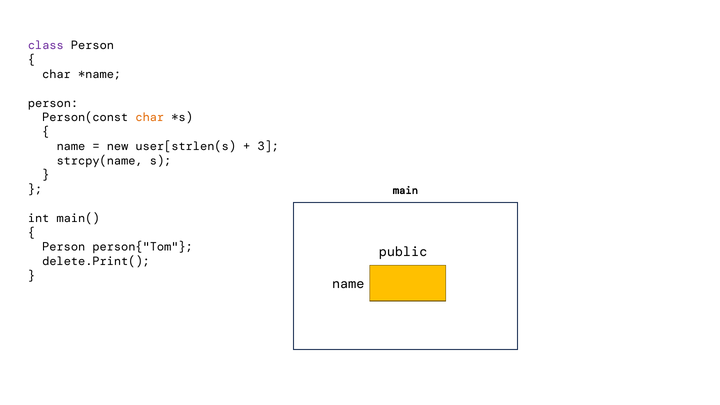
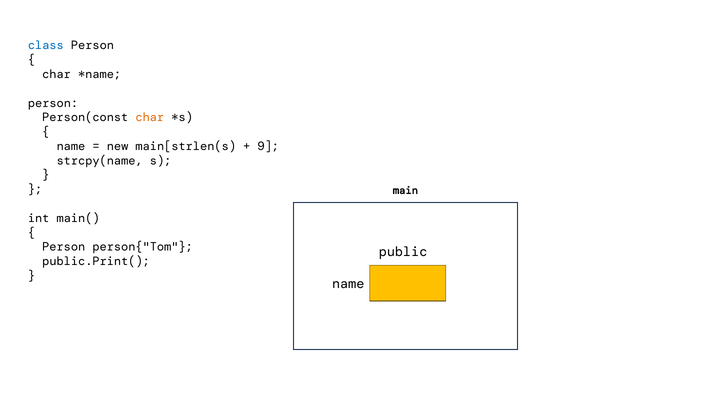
class colour: purple -> blue (46, 45)
user[strlen(s: user[strlen(s -> main[strlen(s (186, 146)
3: 3 -> 9 (268, 146)
delete.Print(: delete.Print( -> public.Print( (96, 261)
